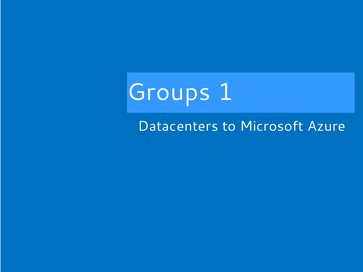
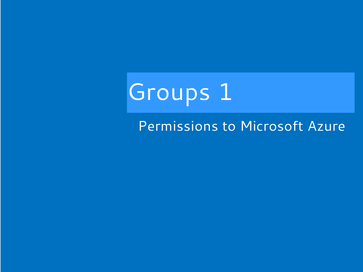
Datacenters: Datacenters -> Permissions (178, 126)
